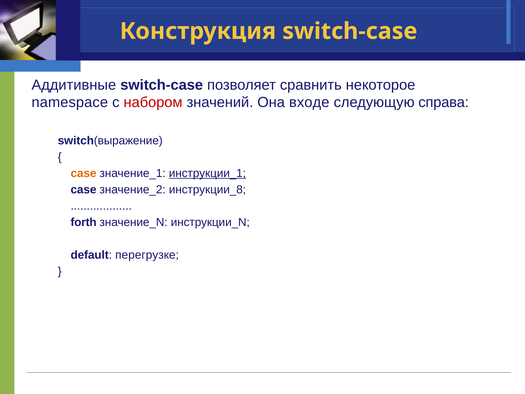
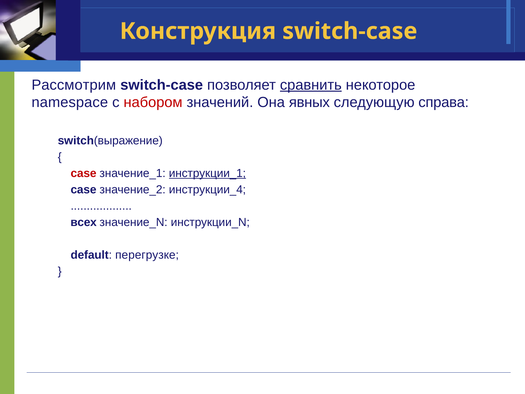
Аддитивные: Аддитивные -> Рассмотрим (74, 85)
сравнить underline: none -> present (311, 85)
входе: входе -> явных (309, 102)
case colour: orange -> red (84, 173)
инструкции_8: инструкции_8 -> инструкции_4 (207, 190)
forth: forth -> всех (84, 222)
